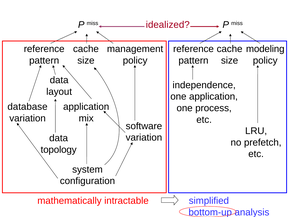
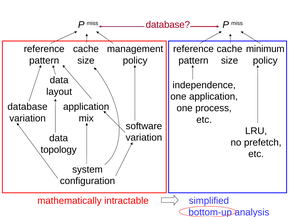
idealized: idealized -> database (168, 25)
modeling: modeling -> minimum (265, 49)
